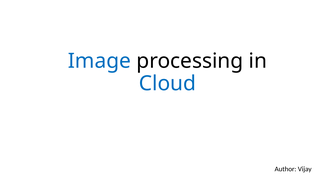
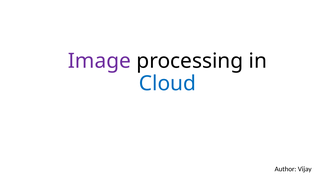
Image colour: blue -> purple (99, 61)
